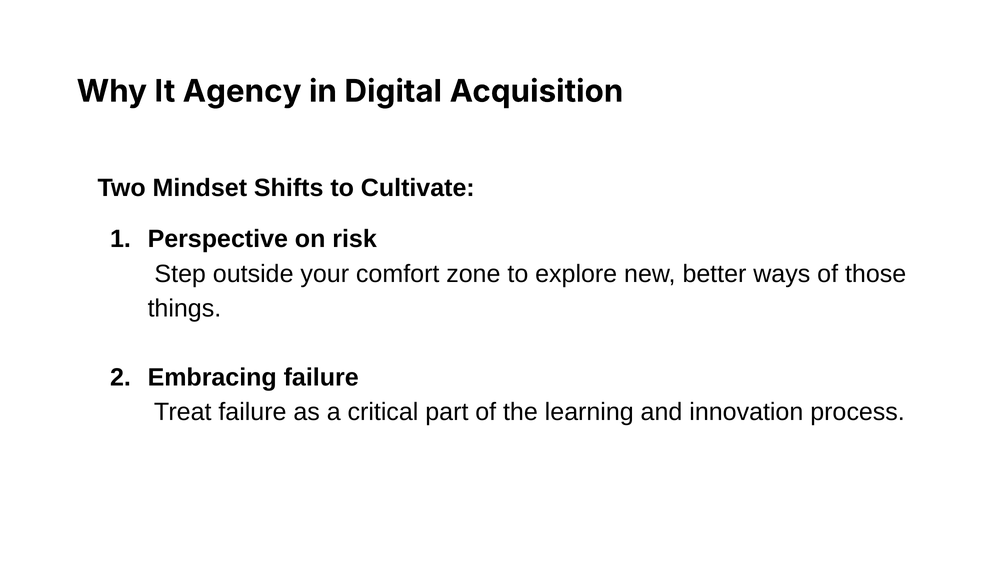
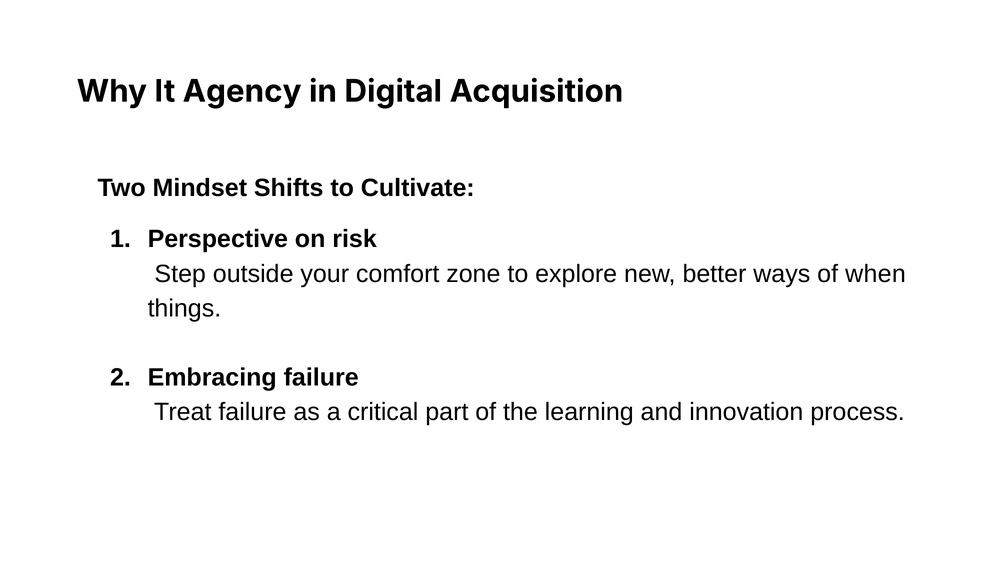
those: those -> when (876, 274)
